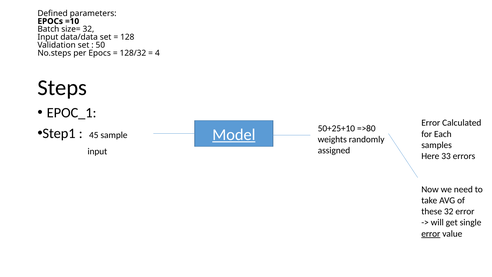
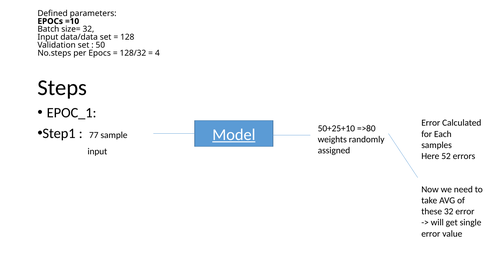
45: 45 -> 77 (94, 135)
33: 33 -> 52 (446, 156)
error underline: present -> none (431, 233)
